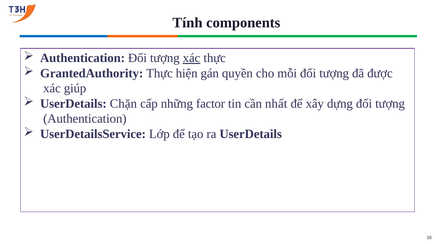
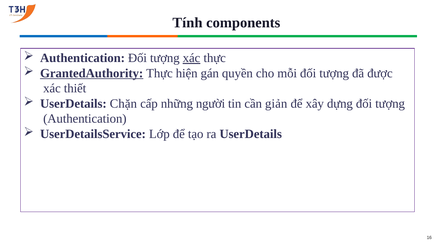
GrantedAuthority underline: none -> present (92, 73)
giúp: giúp -> thiết (75, 89)
factor: factor -> người (211, 104)
nhất: nhất -> giản (276, 104)
